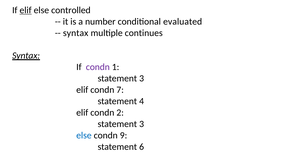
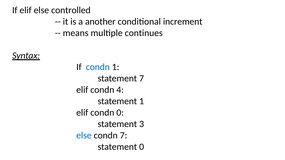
elif underline: present -> none (26, 10)
number: number -> another (100, 22)
evaluated: evaluated -> increment (183, 22)
syntax: syntax -> means (76, 33)
condn colour: purple -> blue (98, 67)
3: 3 -> 7 (142, 79)
7: 7 -> 4 (120, 90)
statement 4: 4 -> 1 (142, 101)
condn 2: 2 -> 0 (120, 113)
condn 9: 9 -> 7 (124, 136)
statement 6: 6 -> 0 (142, 147)
